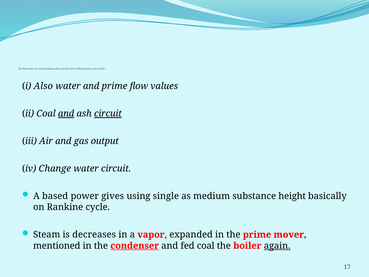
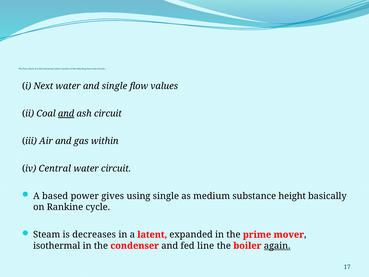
Also: Also -> Next (43, 86)
and prime: prime -> single (114, 86)
circuit underline: present -> none (108, 114)
output: output -> within (105, 141)
Change: Change -> Central (55, 168)
vapor: vapor -> latent (152, 234)
mentioned: mentioned -> isothermal (57, 246)
condenser underline: present -> none (135, 246)
fed coal: coal -> line (206, 246)
